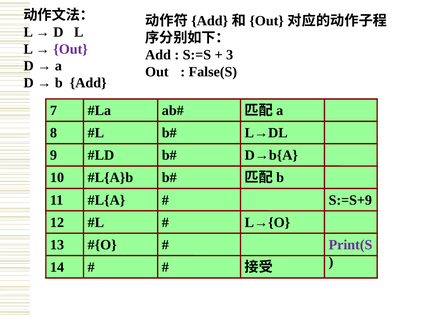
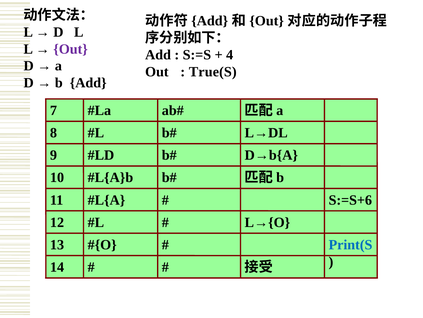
3: 3 -> 4 (230, 55)
False(S: False(S -> True(S (213, 72)
S:=S+9: S:=S+9 -> S:=S+6 (350, 200)
Print(S colour: purple -> blue (350, 244)
